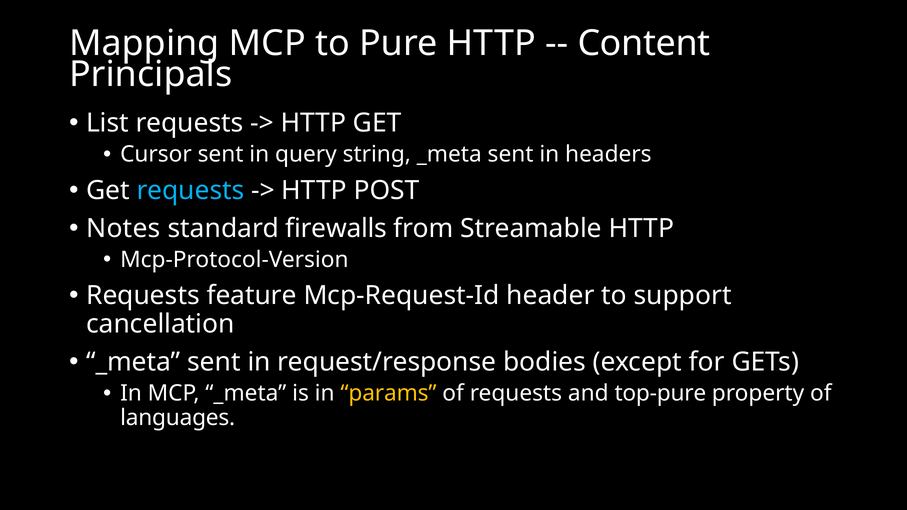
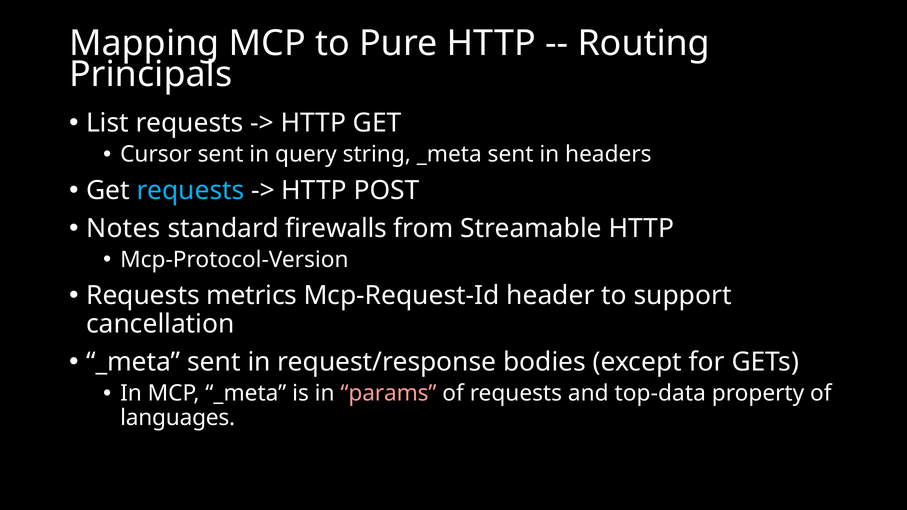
Content: Content -> Routing (644, 44)
feature: feature -> metrics (252, 296)
params colour: yellow -> pink (389, 394)
top-pure: top-pure -> top-data (660, 394)
